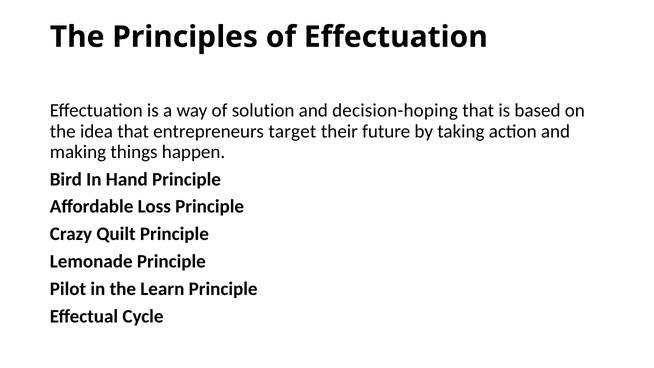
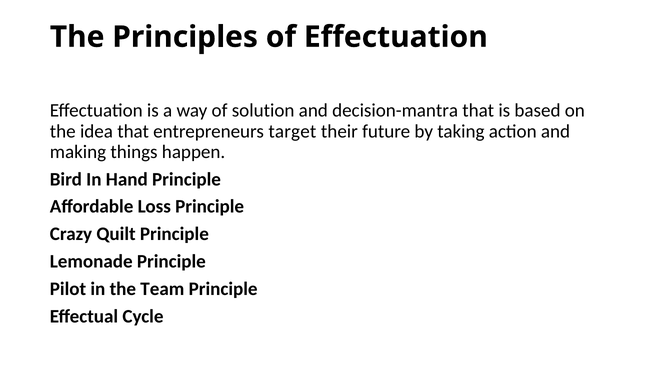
decision-hoping: decision-hoping -> decision-mantra (395, 111)
Learn: Learn -> Team (162, 289)
